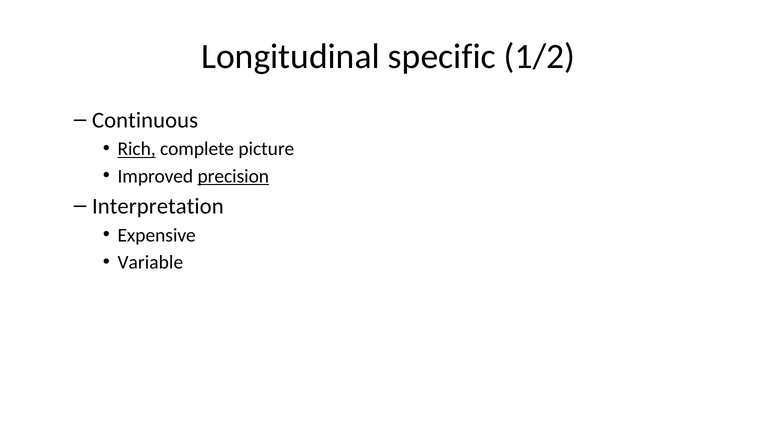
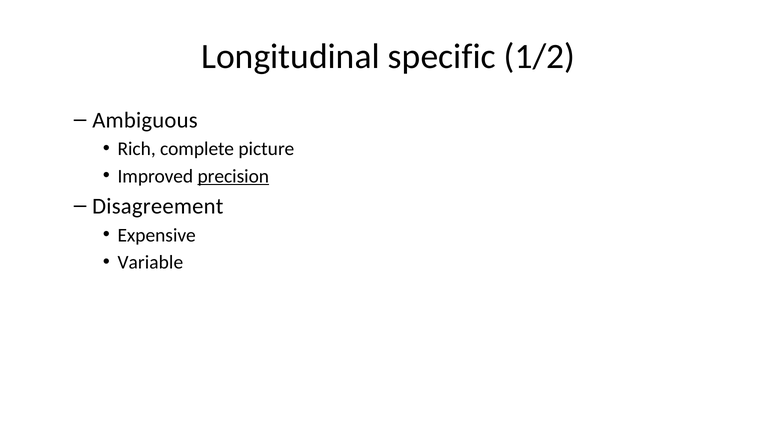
Continuous: Continuous -> Ambiguous (145, 120)
Rich underline: present -> none (137, 149)
Interpretation: Interpretation -> Disagreement (158, 206)
